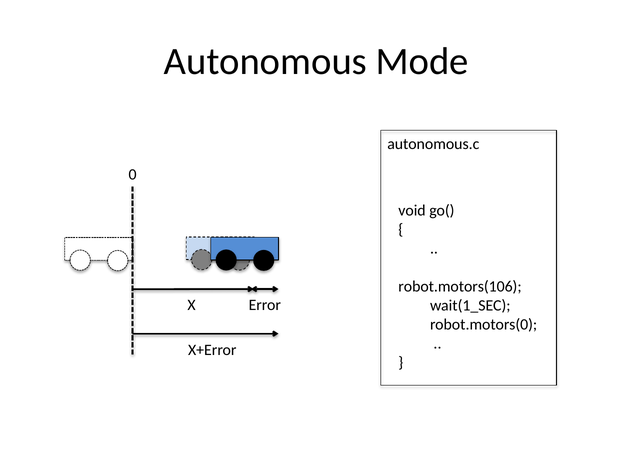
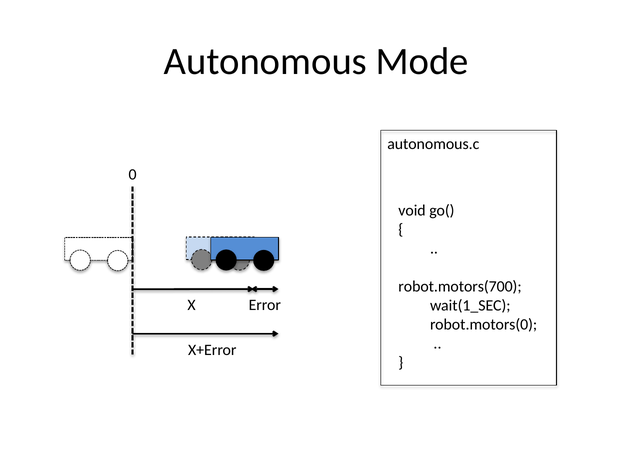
robot.motors(106: robot.motors(106 -> robot.motors(700 (460, 286)
